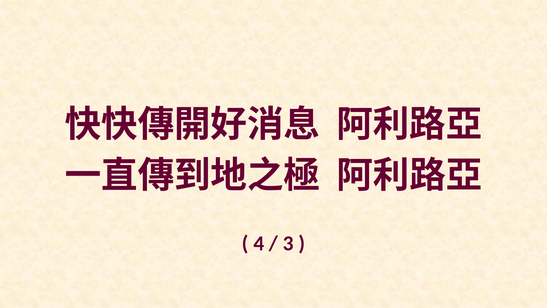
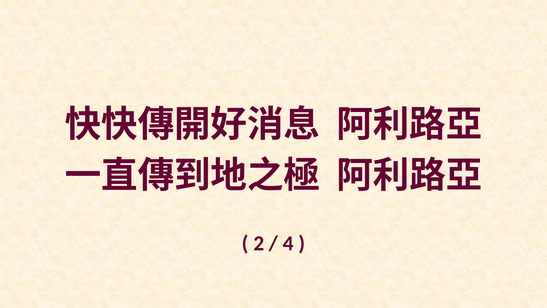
4: 4 -> 2 (259, 243)
3: 3 -> 4 (288, 243)
